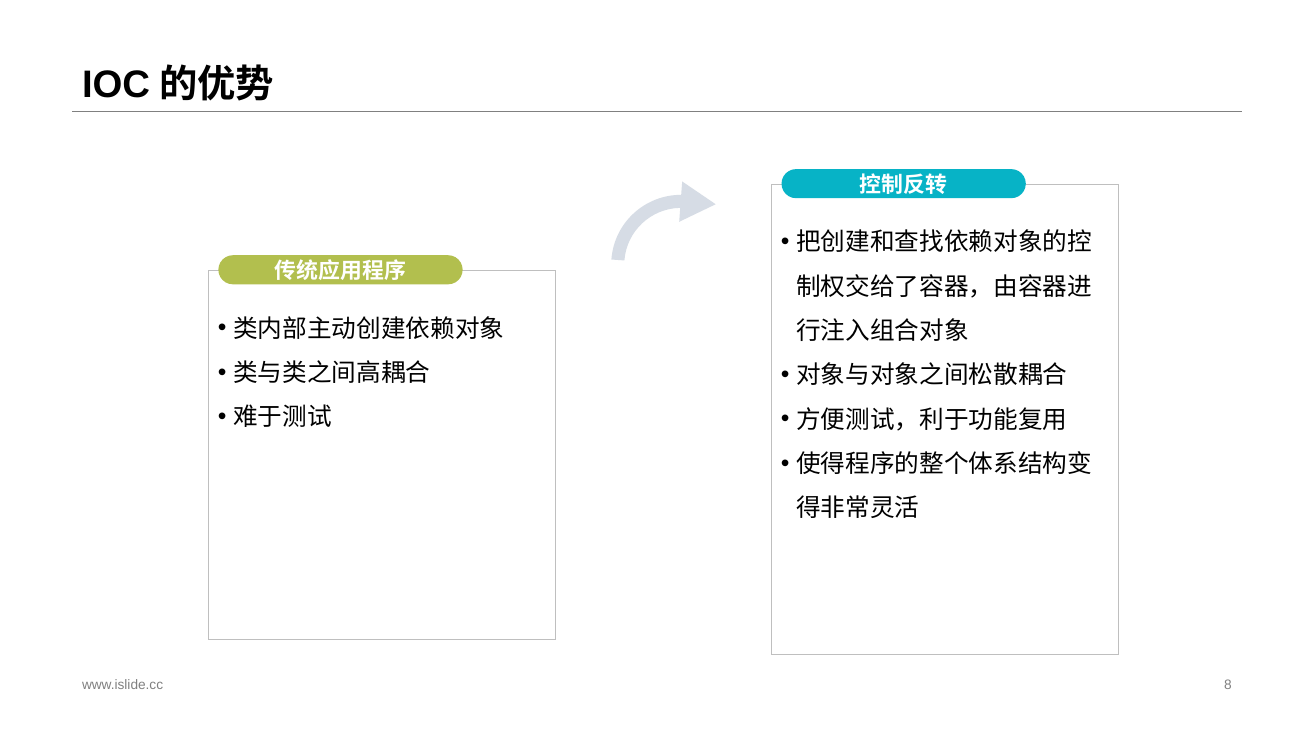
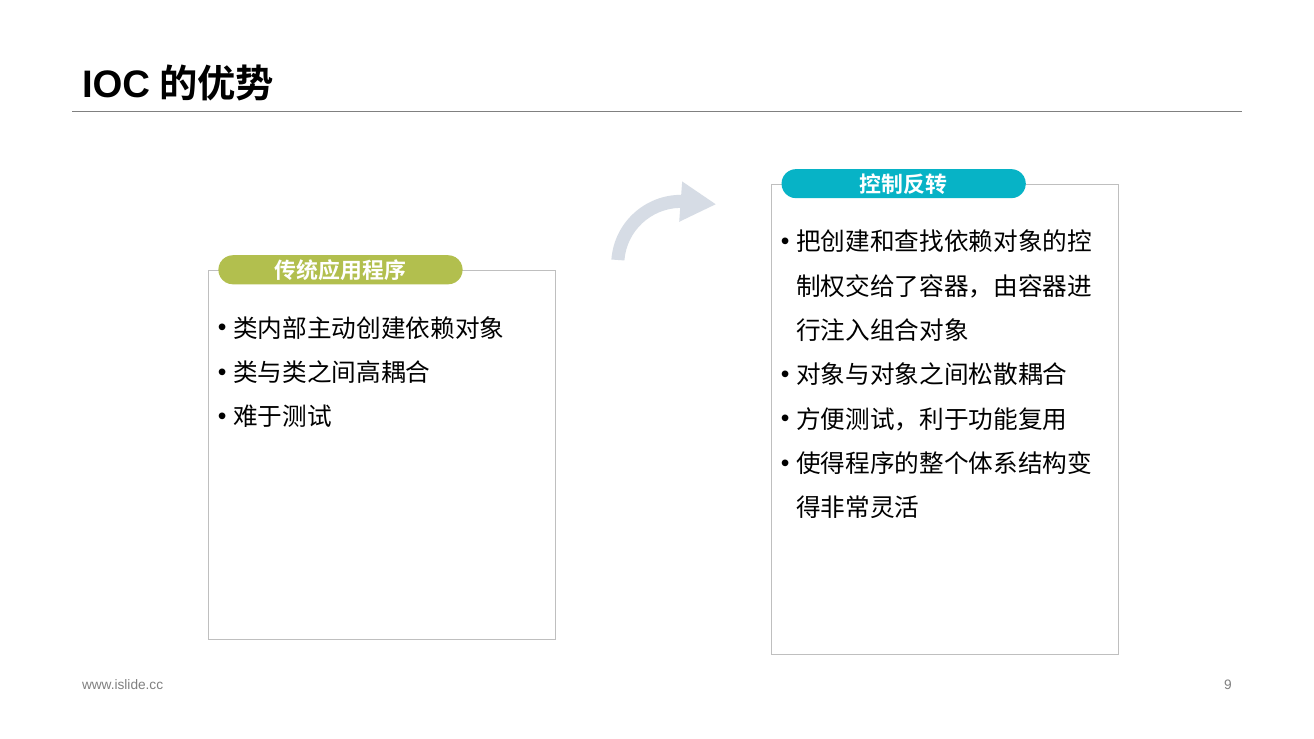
8: 8 -> 9 (1228, 685)
